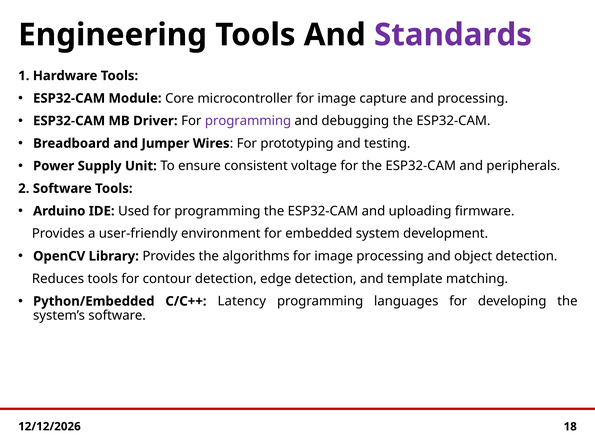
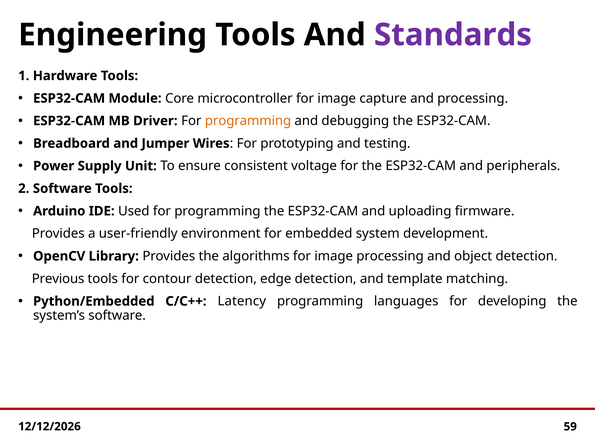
programming colour: purple -> orange (248, 121)
Reduces: Reduces -> Previous (58, 278)
18: 18 -> 59 (570, 426)
